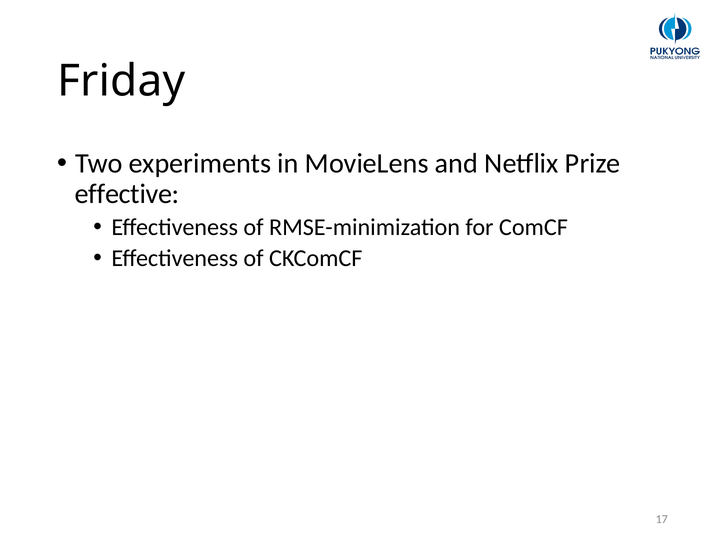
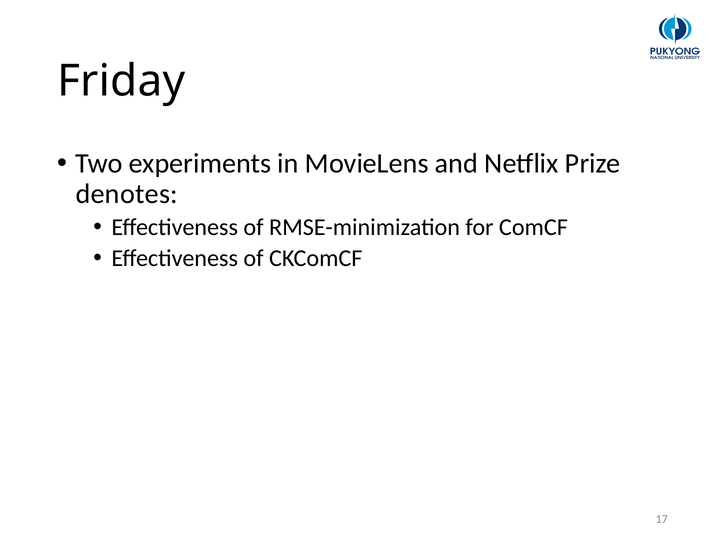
effective: effective -> denotes (127, 194)
